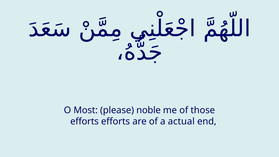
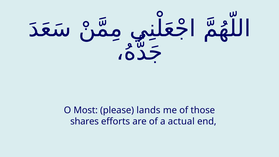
noble: noble -> lands (148, 110)
efforts: efforts -> shares (85, 121)
